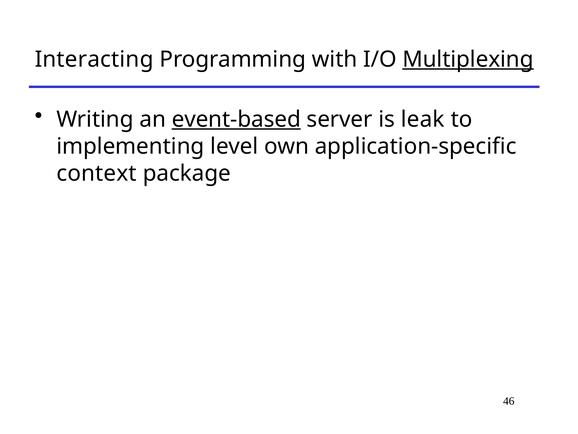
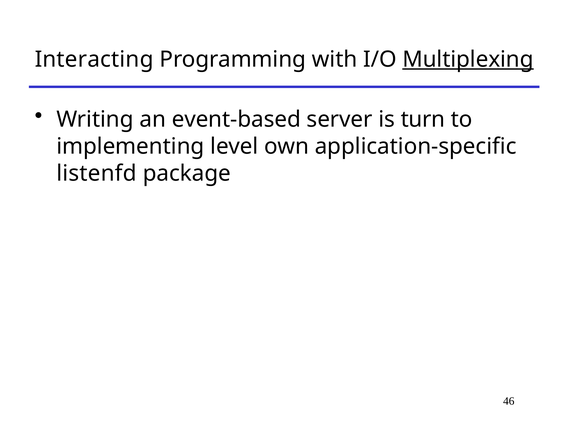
event-based underline: present -> none (236, 119)
leak: leak -> turn (423, 119)
context: context -> listenfd (97, 173)
